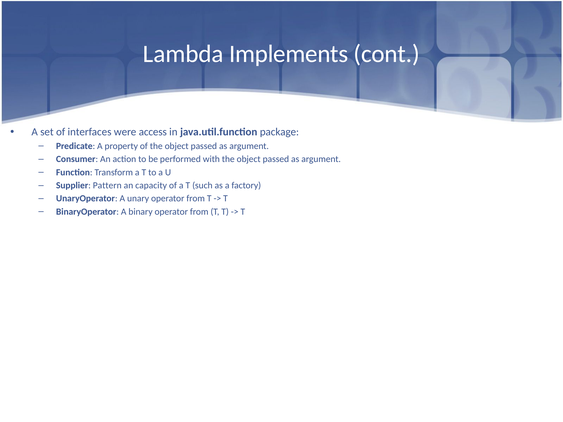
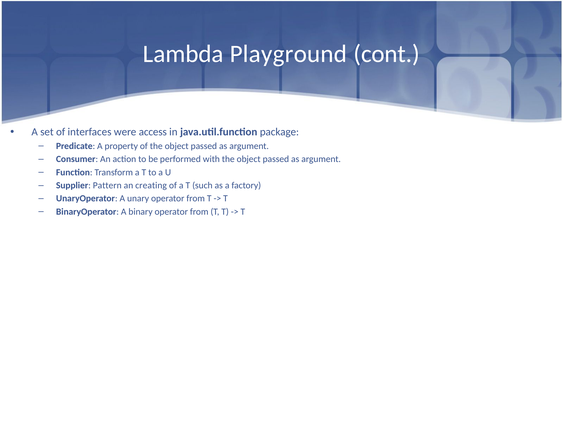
Implements: Implements -> Playground (288, 54)
capacity: capacity -> creating (151, 186)
